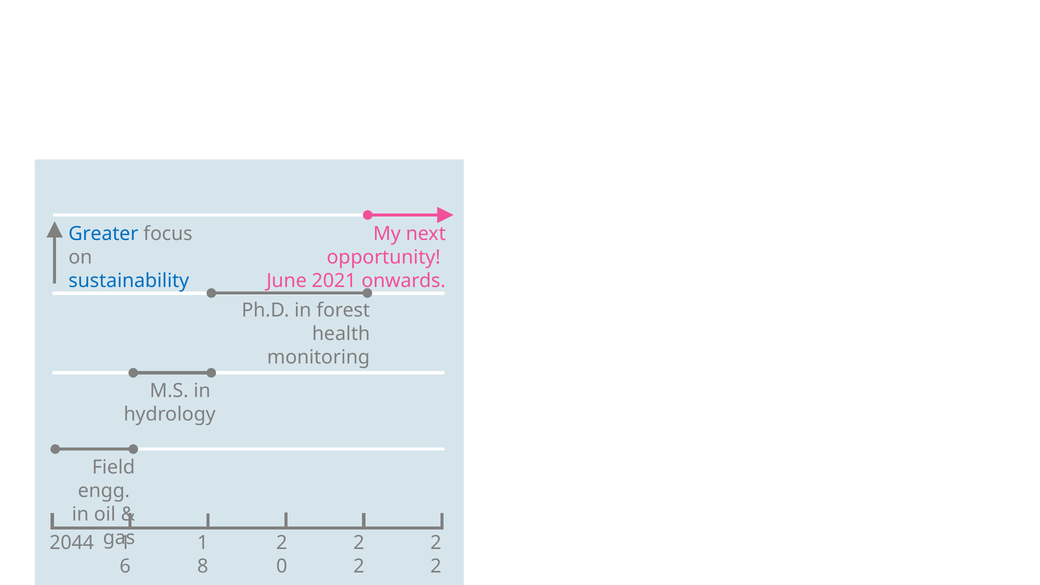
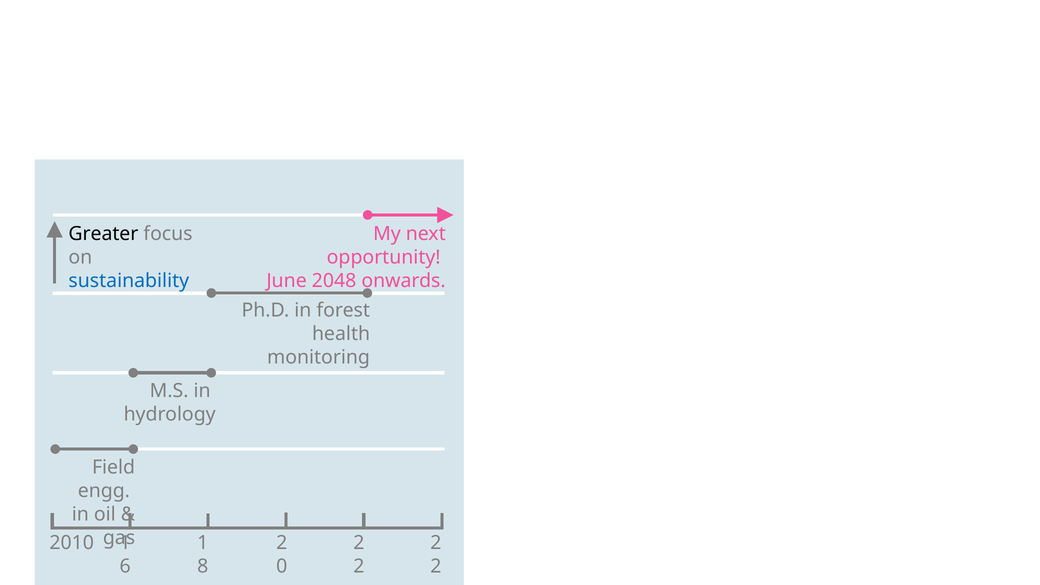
Greater colour: blue -> black (103, 234)
2021: 2021 -> 2048 (334, 281)
2044: 2044 -> 2010 (72, 543)
